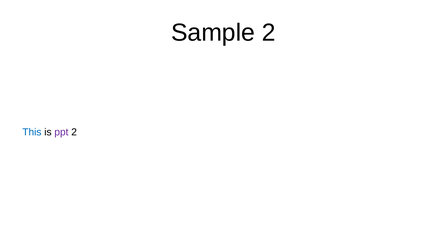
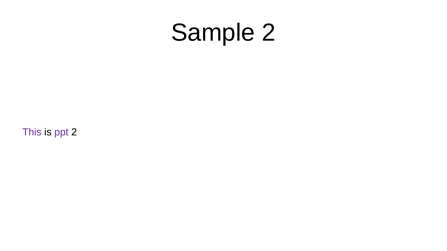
This colour: blue -> purple (32, 132)
